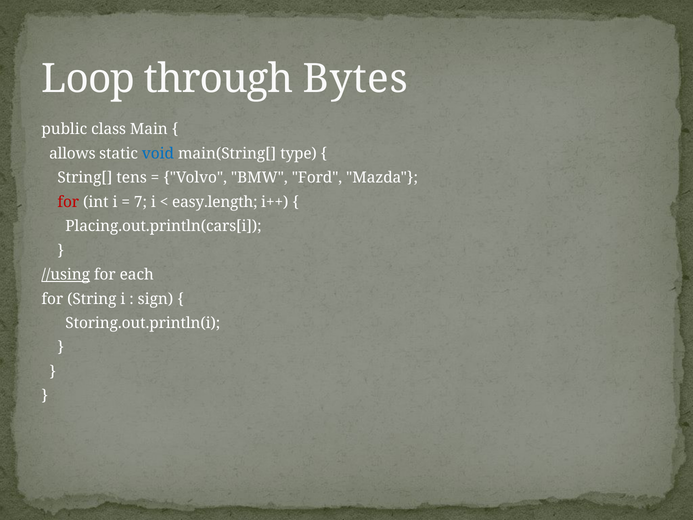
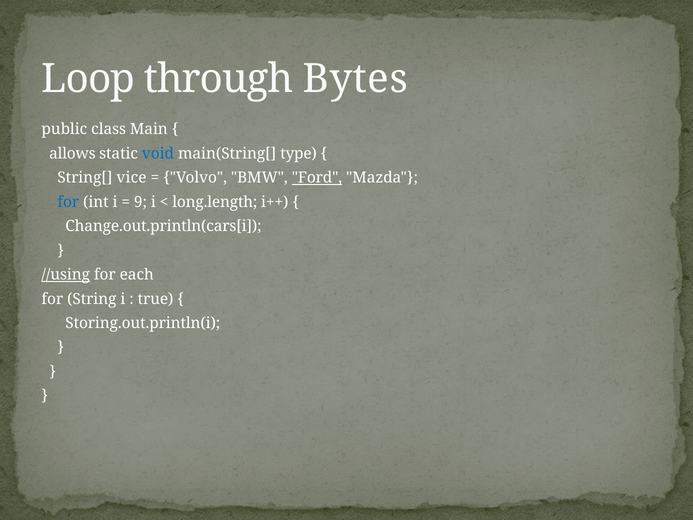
tens: tens -> vice (132, 178)
Ford underline: none -> present (317, 178)
for colour: red -> blue (68, 202)
7: 7 -> 9 (140, 202)
easy.length: easy.length -> long.length (215, 202)
Placing.out.println(cars[i: Placing.out.println(cars[i -> Change.out.println(cars[i (163, 226)
sign: sign -> true (156, 299)
